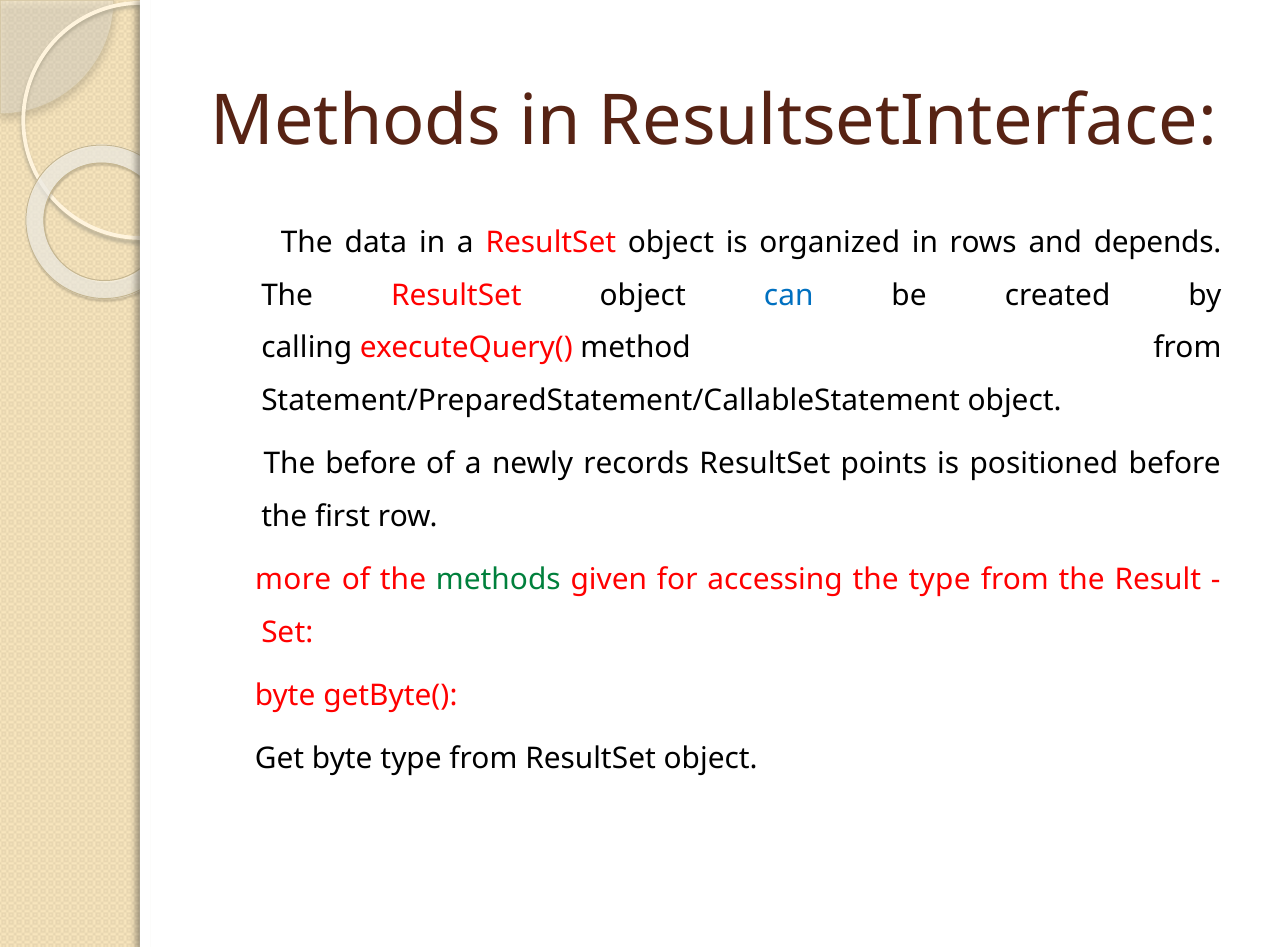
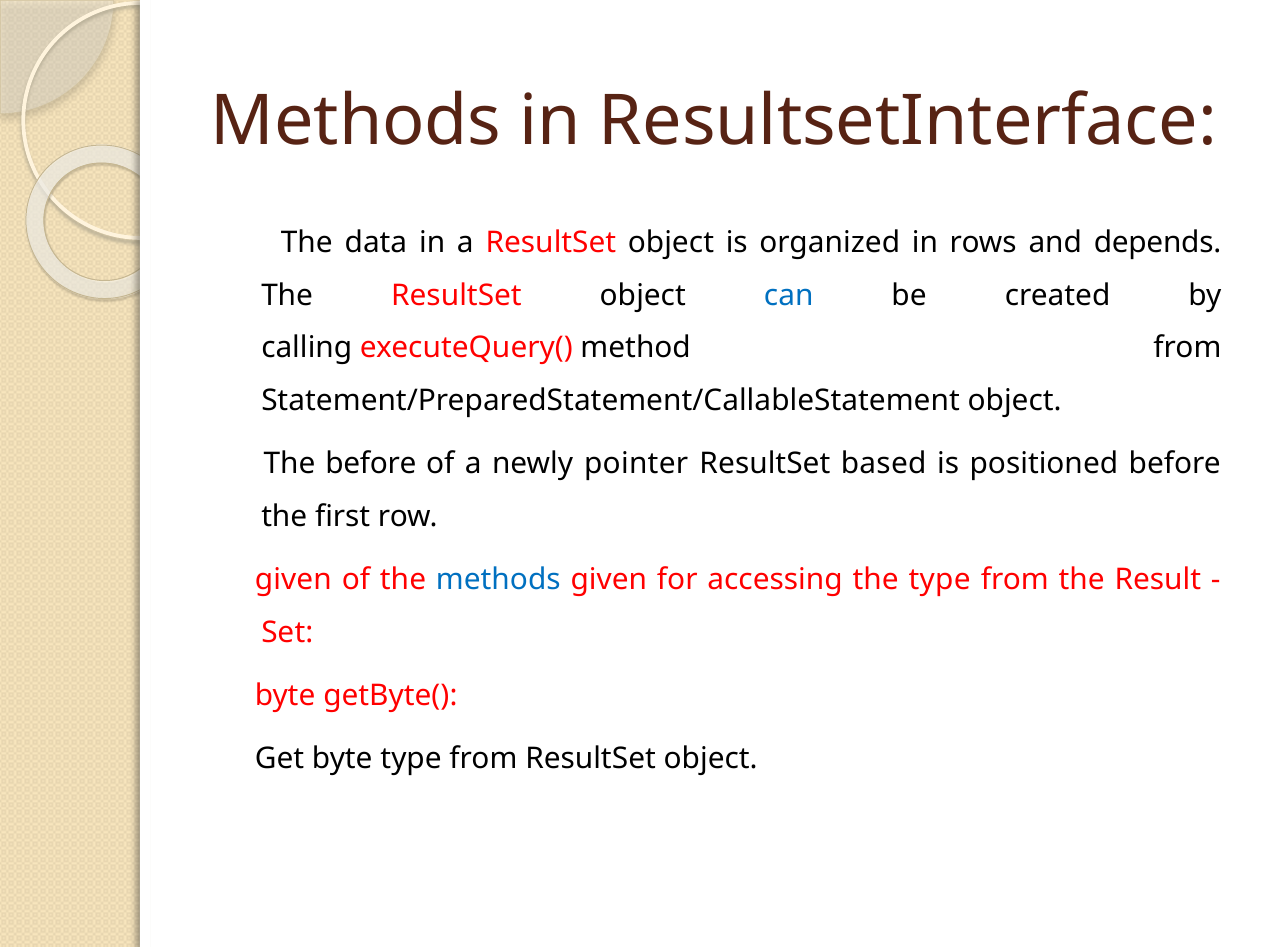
records: records -> pointer (636, 464)
points: points -> based (884, 464)
more: more -> given (293, 580)
methods colour: green -> blue (498, 580)
